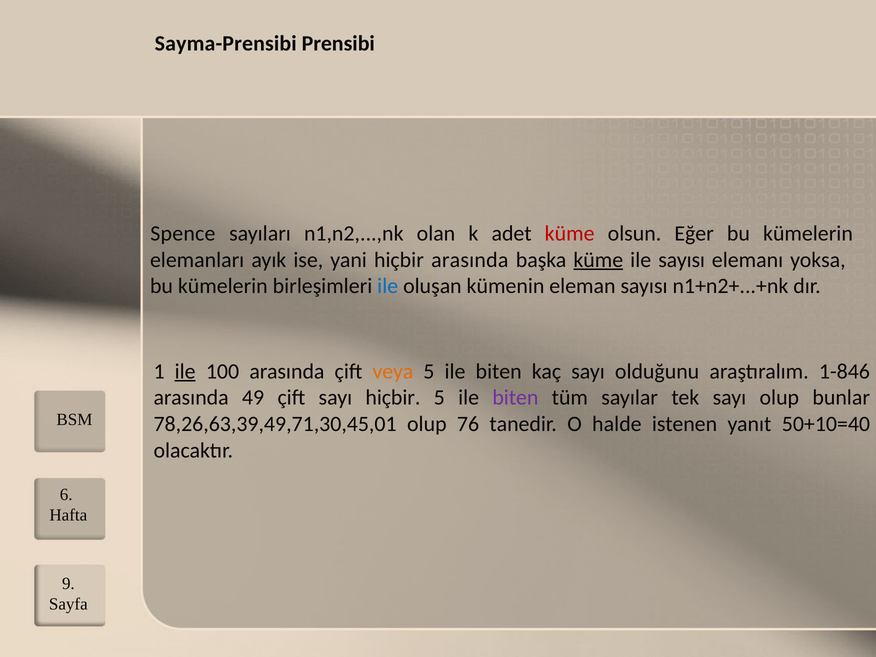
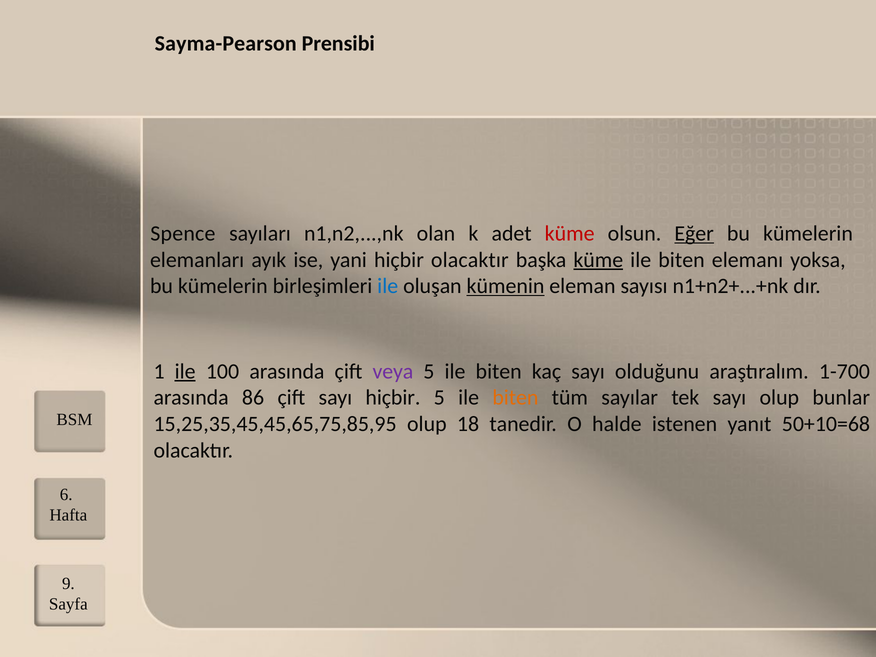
Sayma-Prensibi: Sayma-Prensibi -> Sayma-Pearson (226, 44)
Eğer underline: none -> present (694, 234)
hiçbir arasında: arasında -> olacaktır (470, 260)
sayısı: sayısı -> biten (682, 260)
kümenin underline: none -> present (506, 286)
veya colour: orange -> purple (393, 371)
1-846: 1-846 -> 1-700 (844, 371)
49: 49 -> 86 (253, 398)
biten colour: purple -> orange (515, 398)
78,26,63,39,49,71,30,45,01: 78,26,63,39,49,71,30,45,01 -> 15,25,35,45,45,65,75,85,95 (275, 424)
76: 76 -> 18 (468, 424)
50+10=40: 50+10=40 -> 50+10=68 (826, 424)
